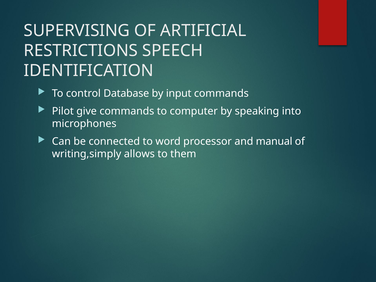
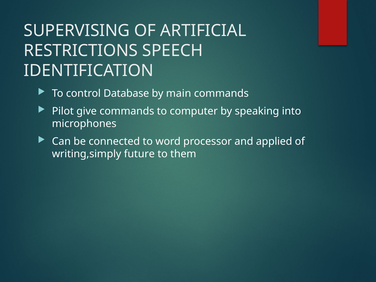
input: input -> main (179, 93)
manual: manual -> applied (274, 141)
allows: allows -> future (139, 154)
